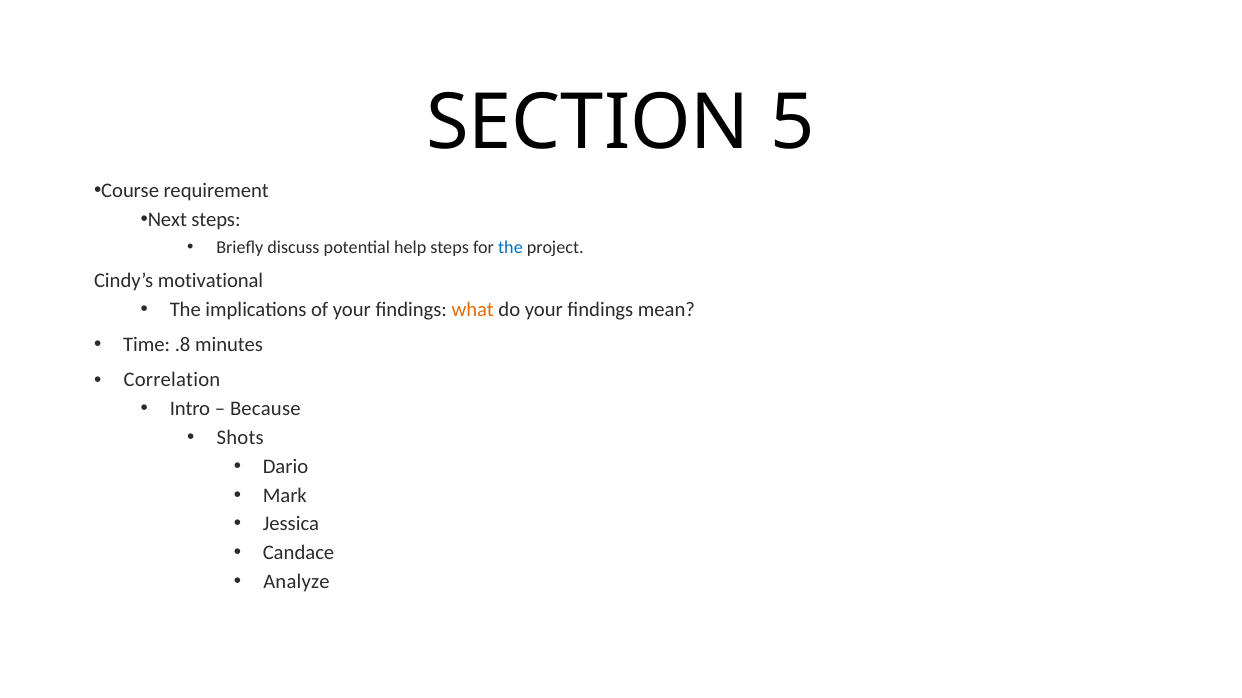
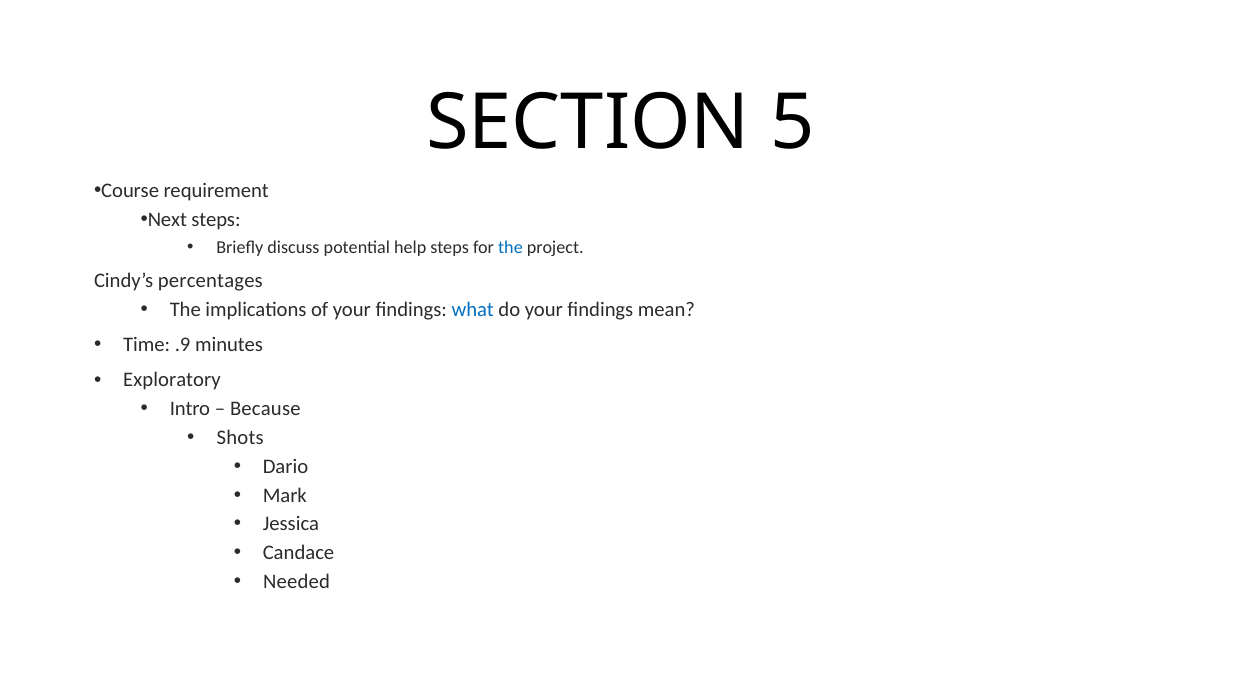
motivational: motivational -> percentages (210, 281)
what colour: orange -> blue (473, 310)
.8: .8 -> .9 (183, 345)
Correlation: Correlation -> Exploratory (172, 380)
Analyze: Analyze -> Needed (297, 582)
